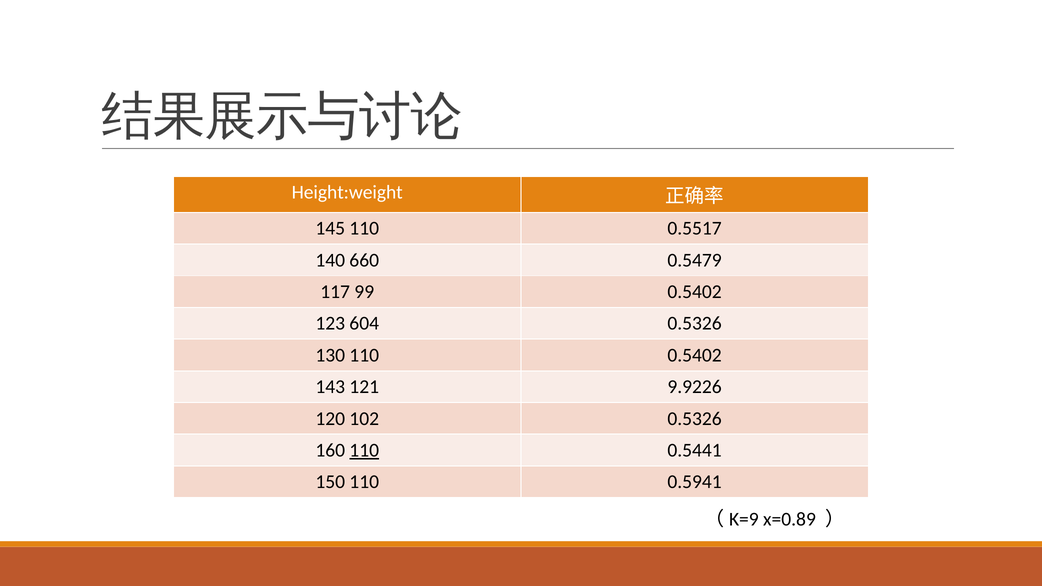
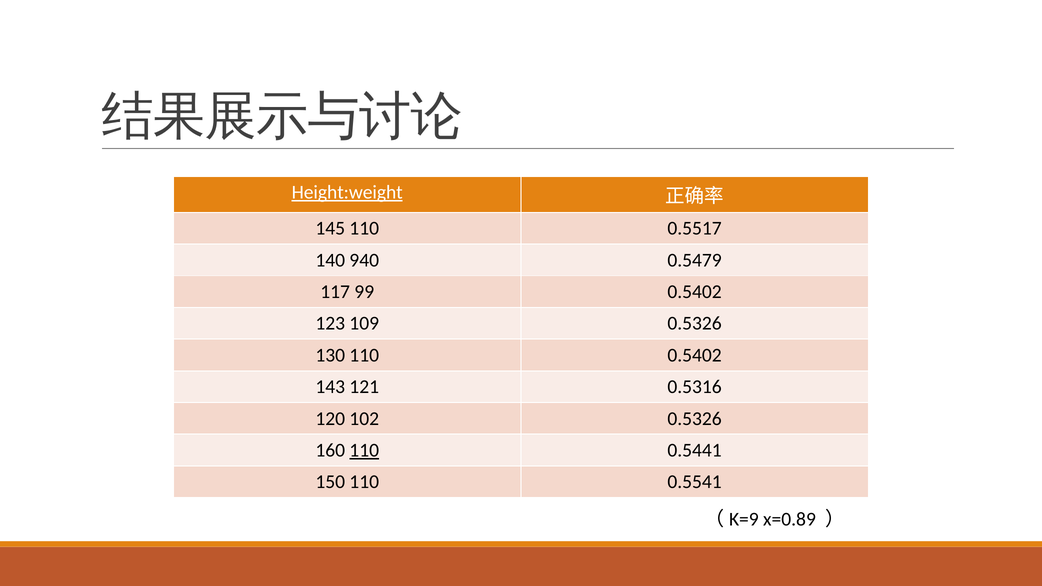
Height:weight underline: none -> present (347, 192)
660: 660 -> 940 (364, 260)
604: 604 -> 109 (364, 324)
9.9226: 9.9226 -> 0.5316 (695, 387)
0.5941: 0.5941 -> 0.5541 (695, 482)
